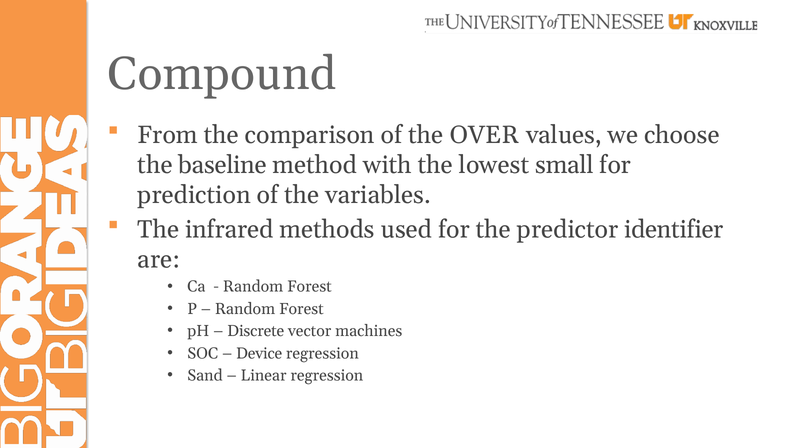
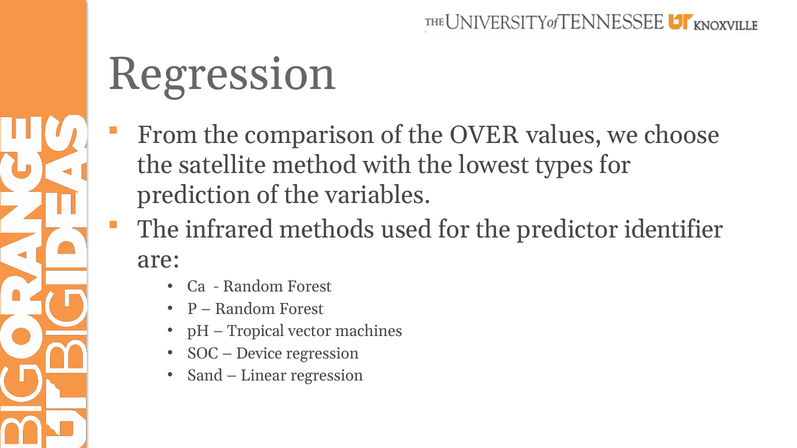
Compound: Compound -> Regression (222, 74)
baseline: baseline -> satellite (222, 165)
small: small -> types (564, 165)
Discrete: Discrete -> Tropical (256, 331)
